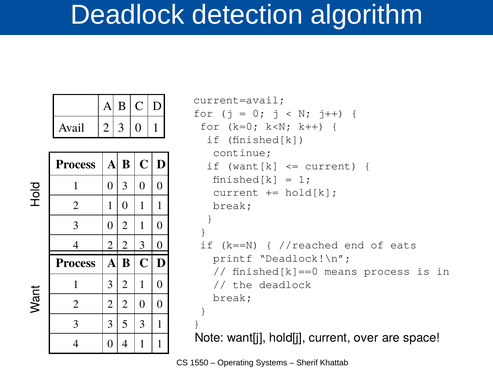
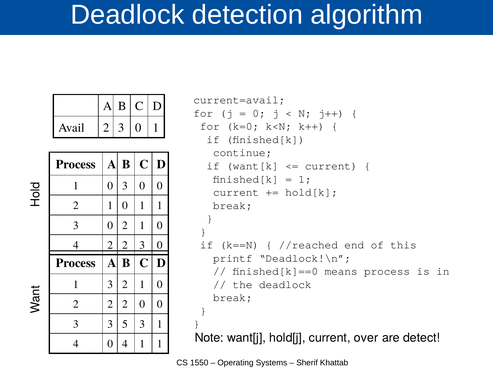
eats: eats -> this (403, 245)
space: space -> detect (422, 338)
